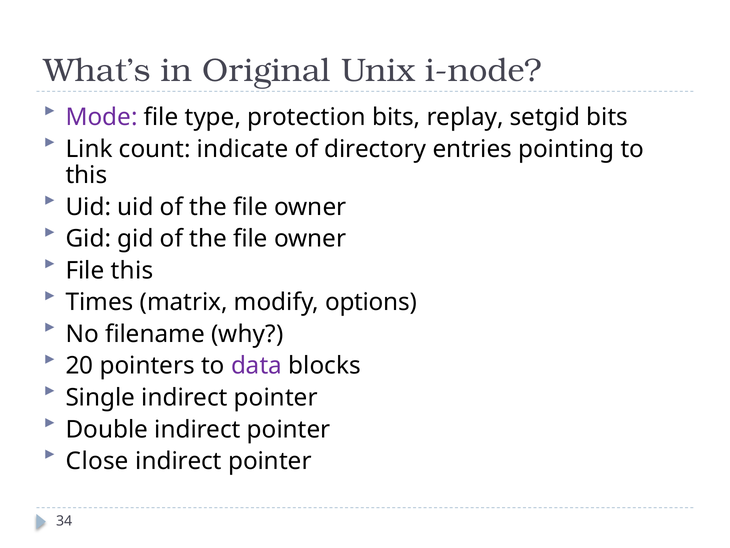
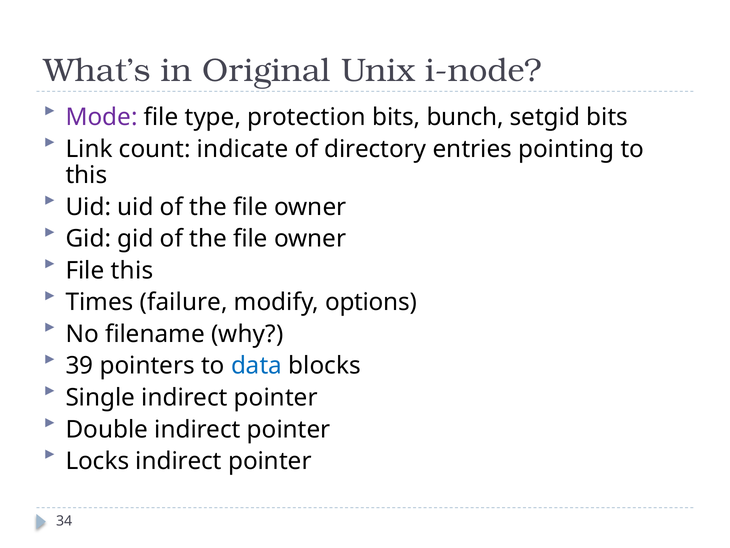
replay: replay -> bunch (465, 117)
matrix: matrix -> failure (184, 302)
20: 20 -> 39 (79, 366)
data colour: purple -> blue (257, 366)
Close: Close -> Locks (97, 461)
